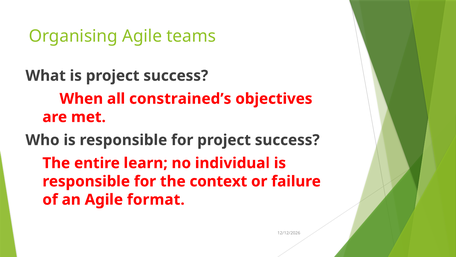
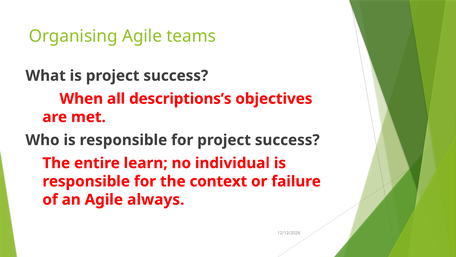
constrained’s: constrained’s -> descriptions’s (180, 99)
format: format -> always (156, 199)
